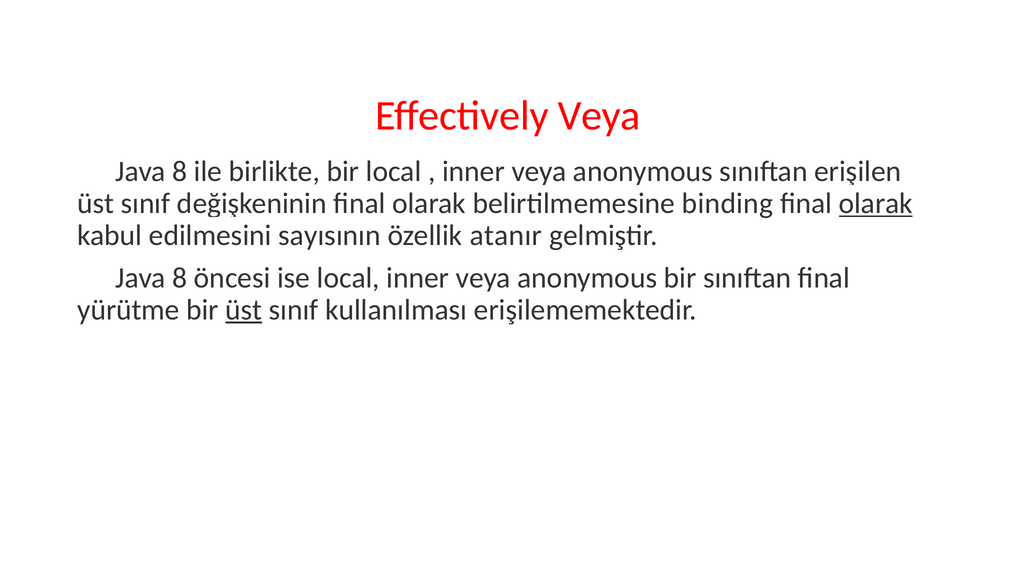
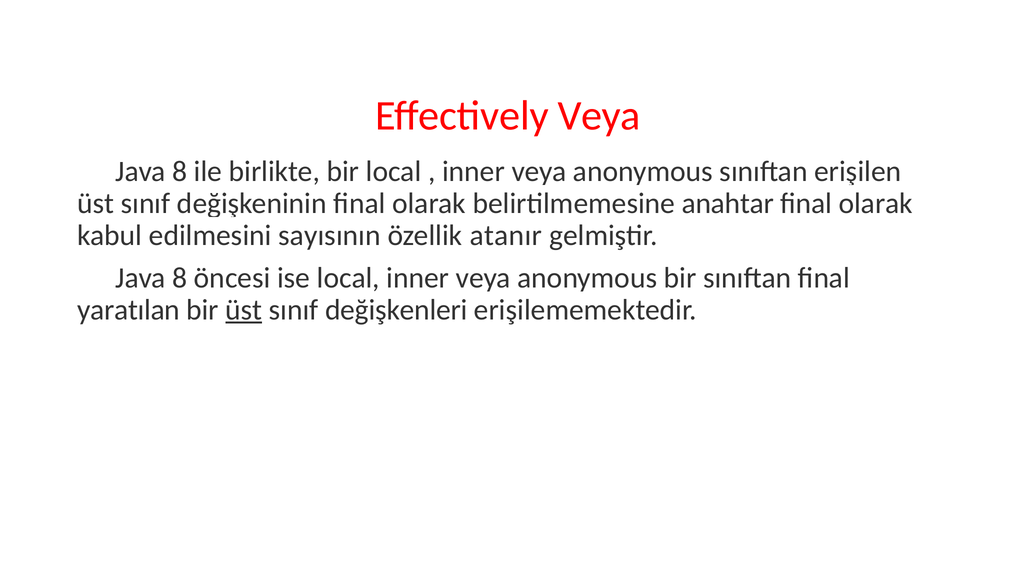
binding: binding -> anahtar (728, 203)
olarak underline: present -> none (876, 203)
yürütme: yürütme -> yaratılan (129, 310)
kullanılması: kullanılması -> değişkenleri (396, 310)
